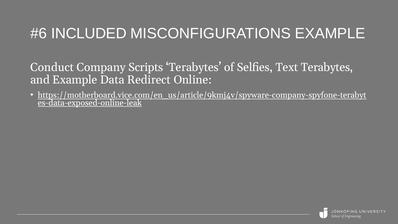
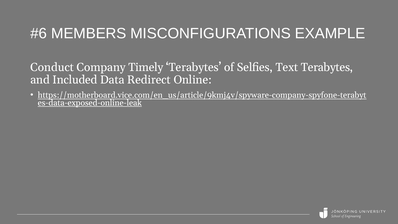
INCLUDED: INCLUDED -> MEMBERS (89, 33)
Scripts: Scripts -> Timely (146, 67)
and Example: Example -> Included (75, 80)
